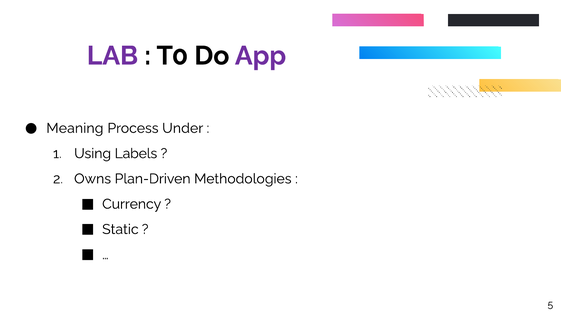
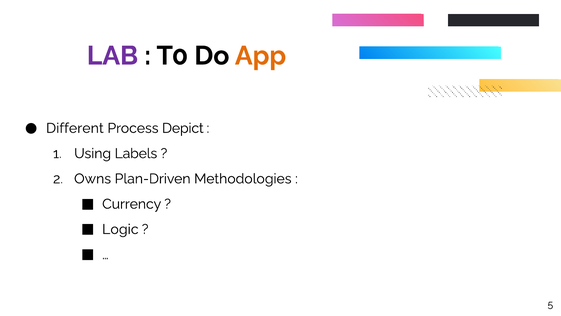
App colour: purple -> orange (261, 56)
Meaning: Meaning -> Different (75, 128)
Under: Under -> Depict (183, 128)
Static: Static -> Logic (120, 229)
